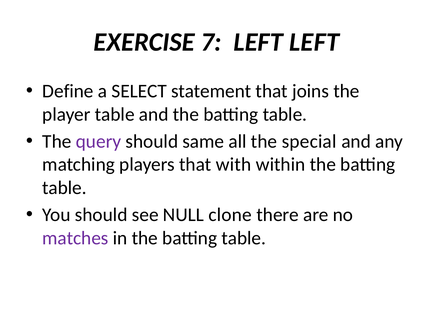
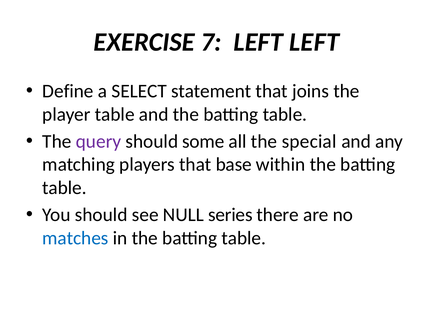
same: same -> some (203, 141)
with: with -> base (234, 164)
clone: clone -> series (230, 215)
matches colour: purple -> blue (75, 238)
